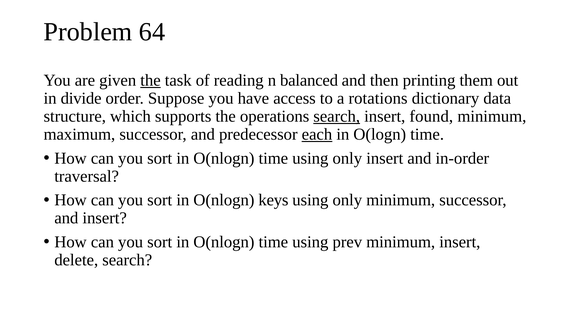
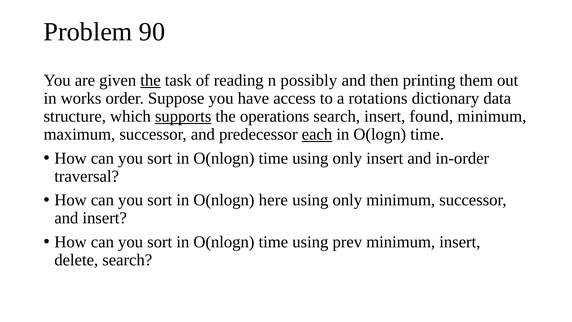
64: 64 -> 90 (152, 32)
balanced: balanced -> possibly (309, 80)
divide: divide -> works (81, 98)
supports underline: none -> present (183, 116)
search underline: present -> none (337, 116)
keys: keys -> here (273, 200)
